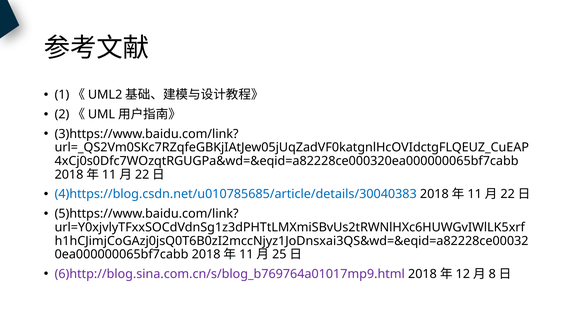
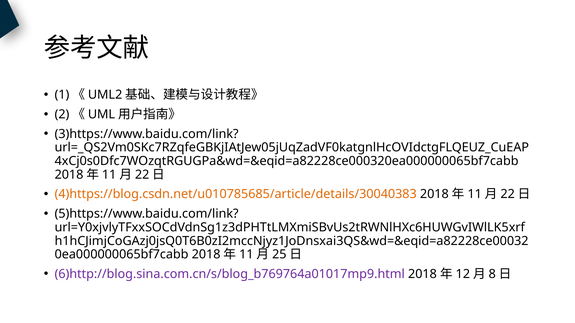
4)https://blog.csdn.net/u010785685/article/details/30040383 colour: blue -> orange (236, 194)
